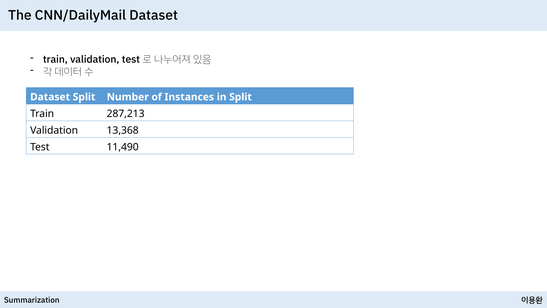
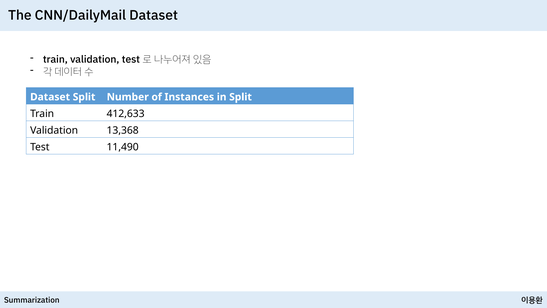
287,213: 287,213 -> 412,633 (126, 114)
